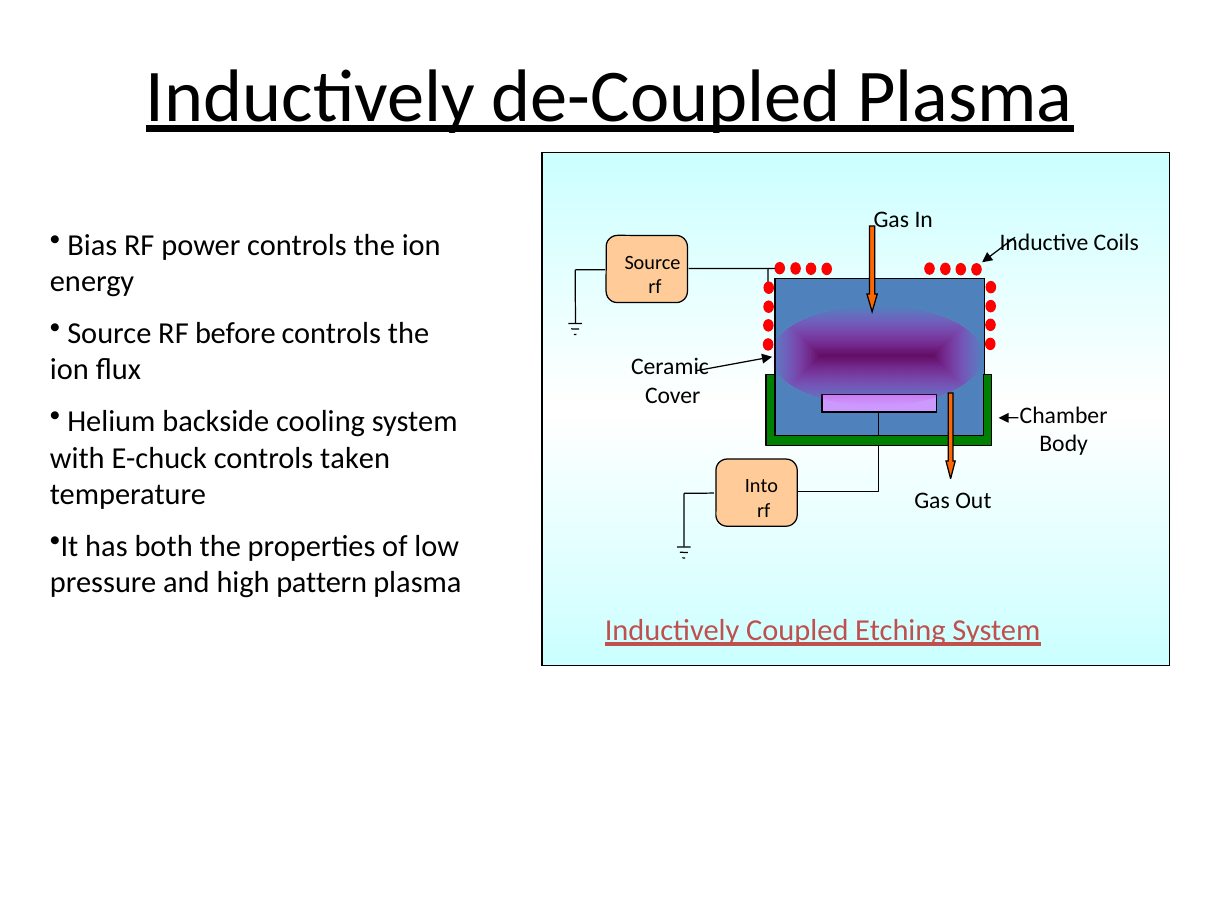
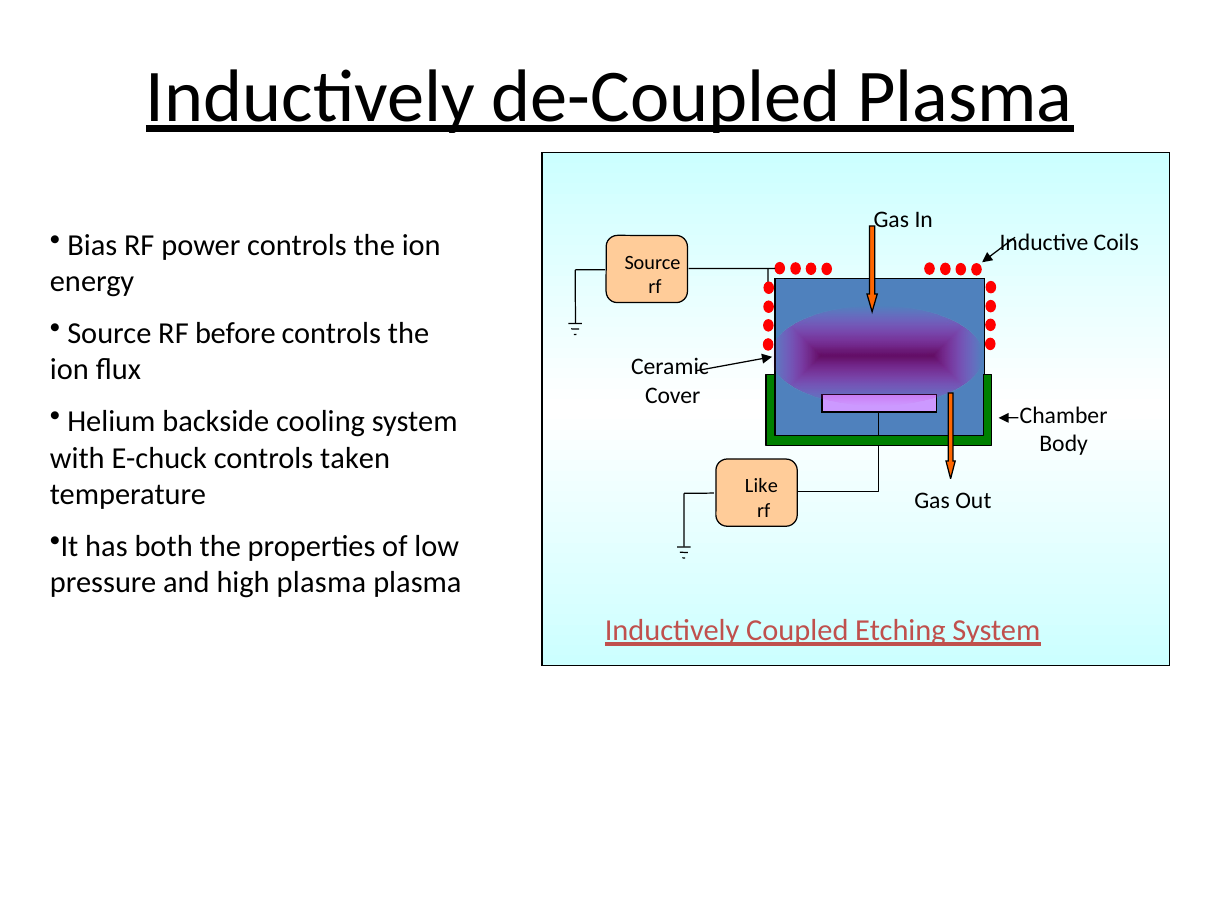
Into: Into -> Like (761, 486)
high pattern: pattern -> plasma (321, 583)
